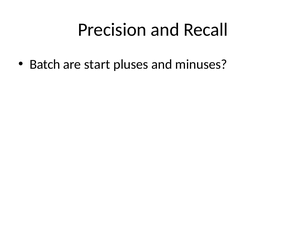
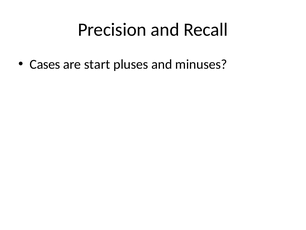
Batch: Batch -> Cases (45, 64)
